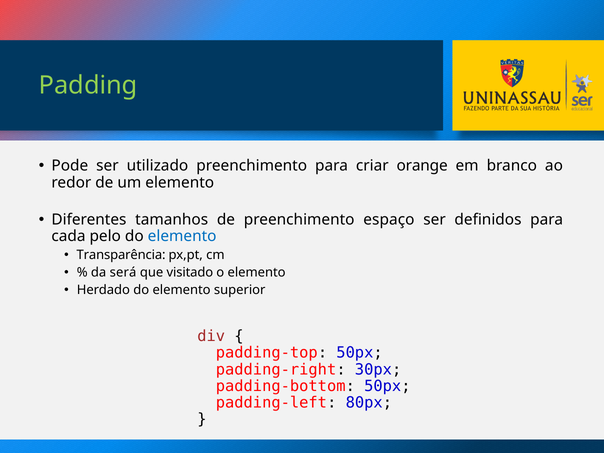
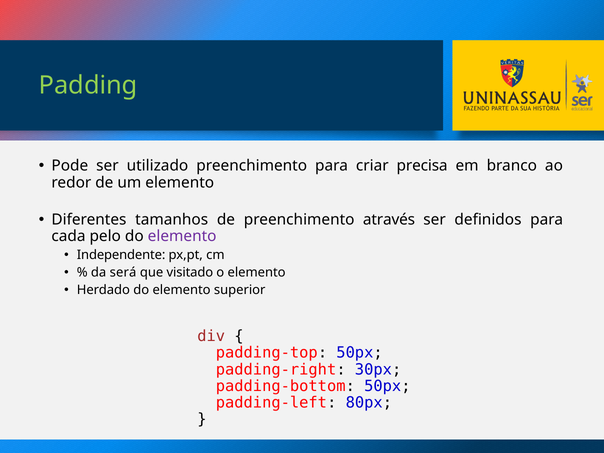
orange: orange -> precisa (422, 166)
espaço: espaço -> através (389, 220)
elemento colour: blue -> purple (182, 236)
Transparência: Transparência -> Independente (121, 255)
